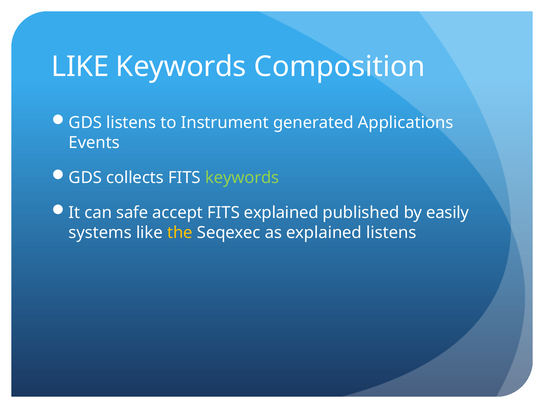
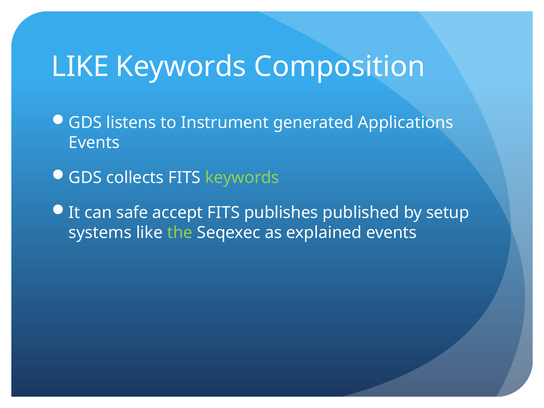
FITS explained: explained -> publishes (281, 213)
easily: easily -> setup (448, 213)
the colour: yellow -> light green (180, 233)
explained listens: listens -> events (391, 233)
